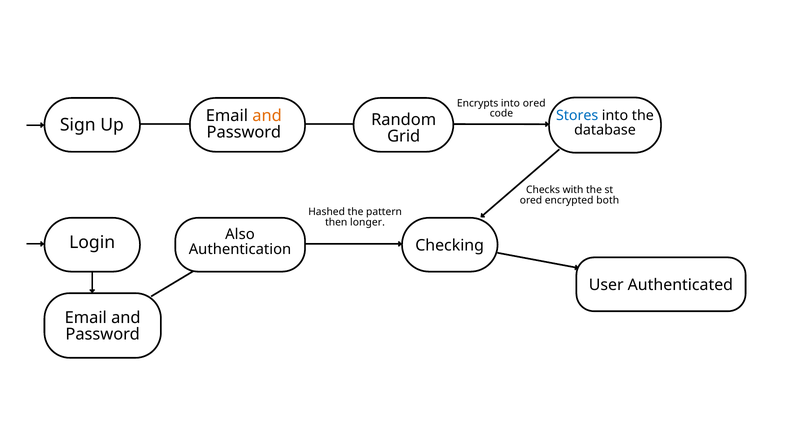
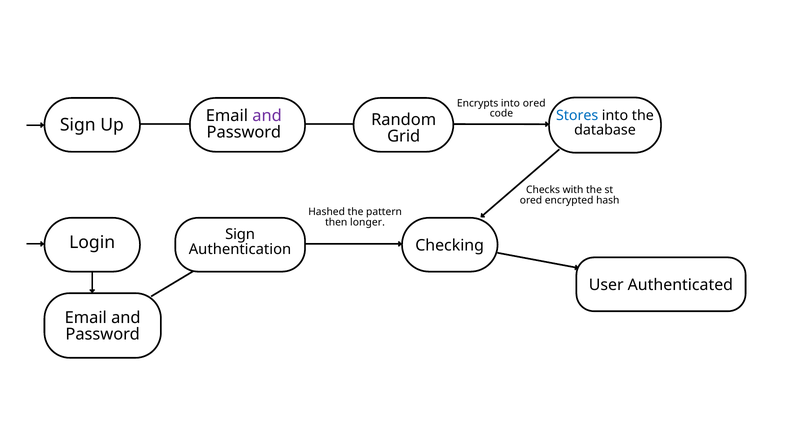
and colour: orange -> purple (267, 116)
both: both -> hash (608, 200)
Also: Also -> Sign (240, 234)
